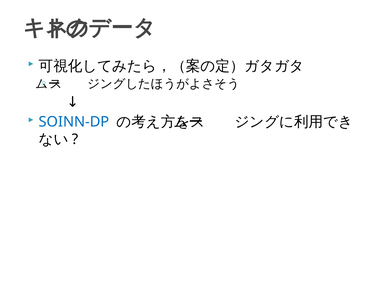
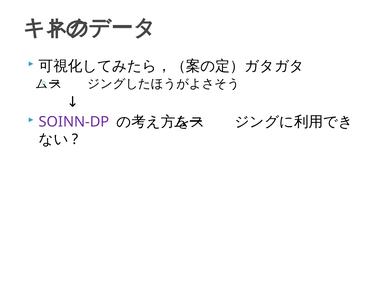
SOINN-DP colour: blue -> purple (74, 122)
